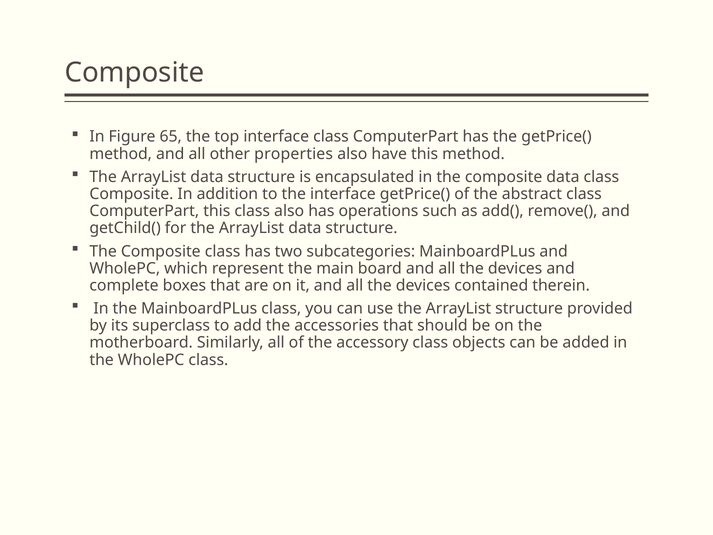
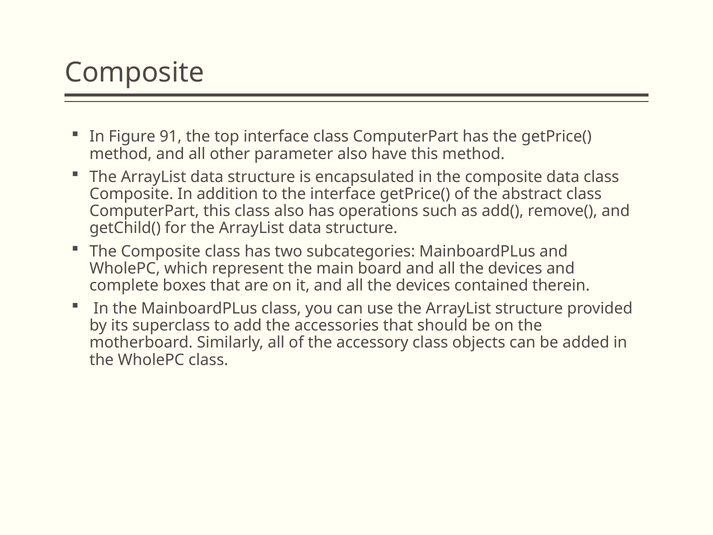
65: 65 -> 91 (171, 137)
properties: properties -> parameter (294, 154)
